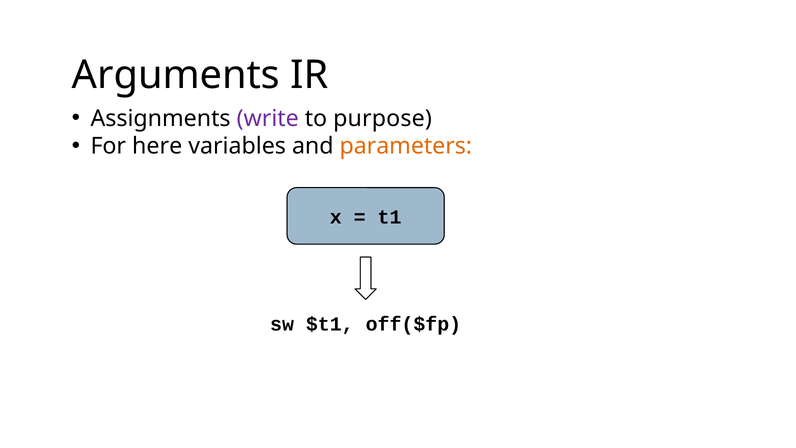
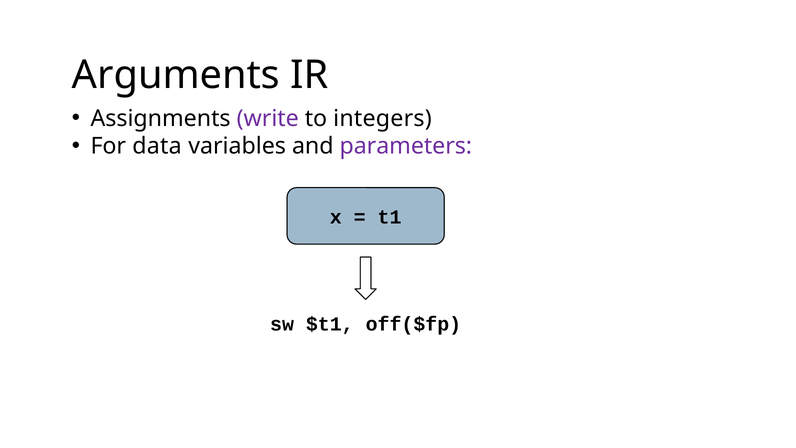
purpose: purpose -> integers (382, 118)
here: here -> data (157, 146)
parameters colour: orange -> purple (406, 146)
